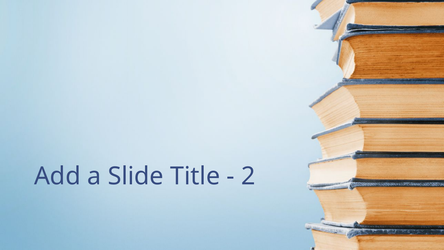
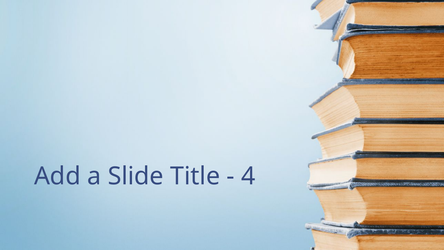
2: 2 -> 4 (248, 176)
